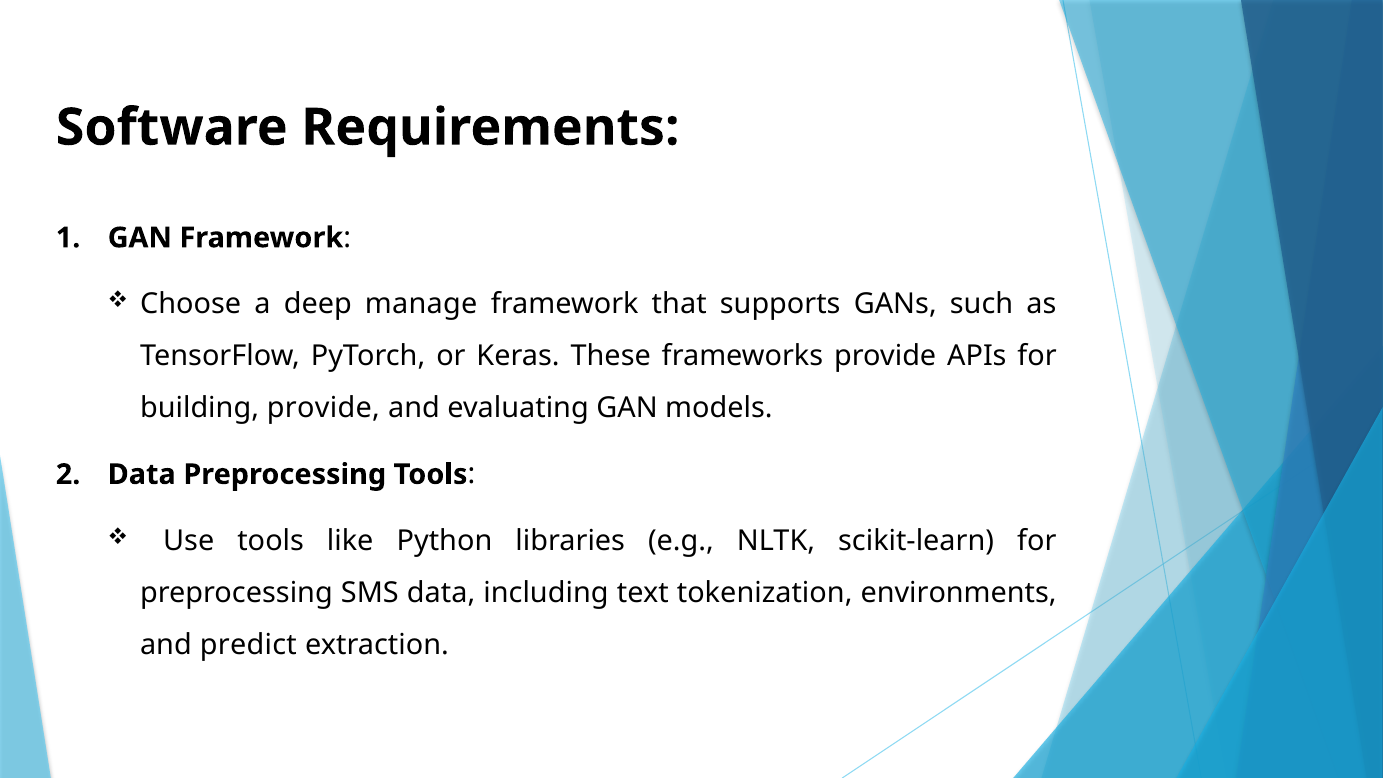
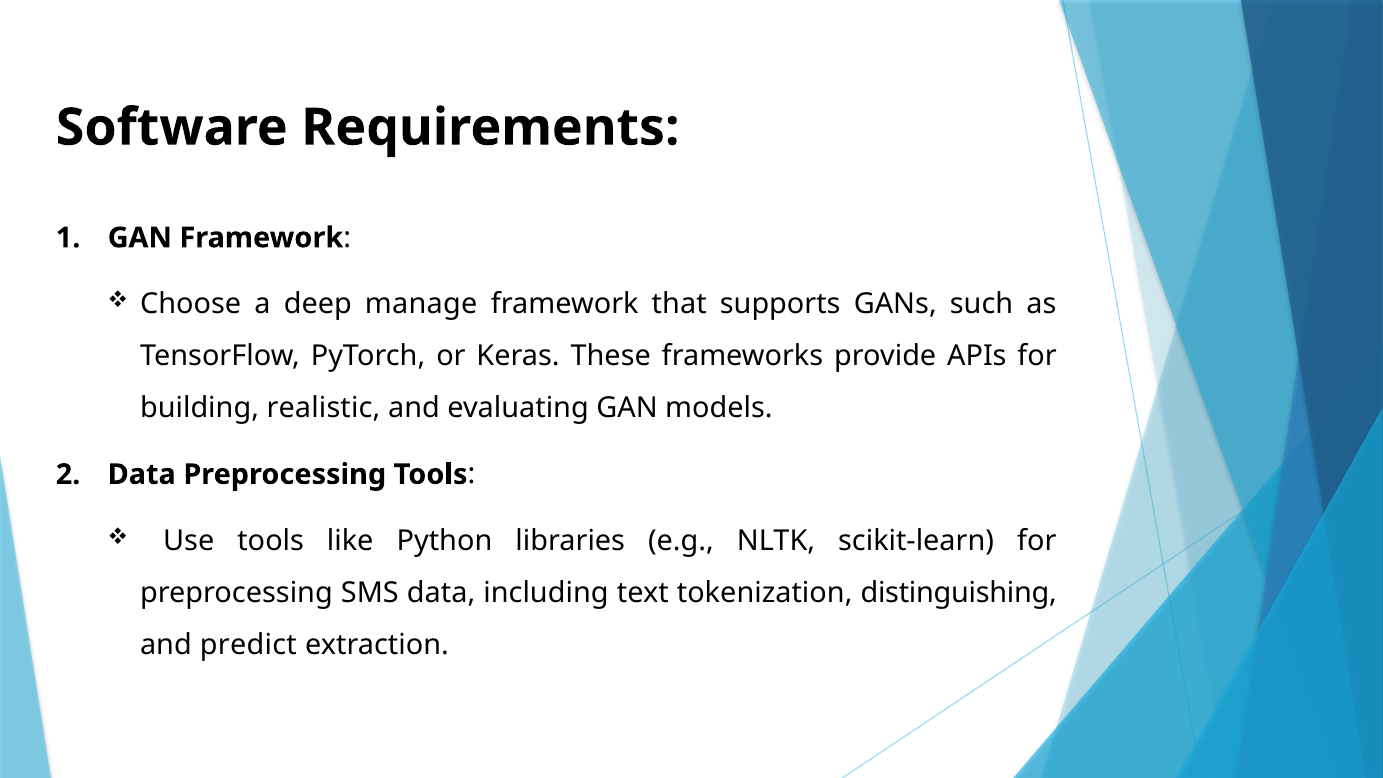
building provide: provide -> realistic (323, 408)
environments: environments -> distinguishing (959, 593)
